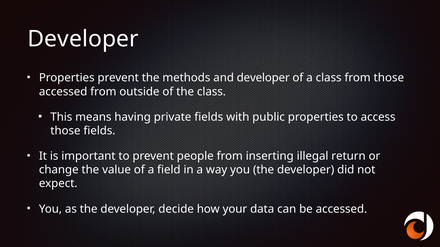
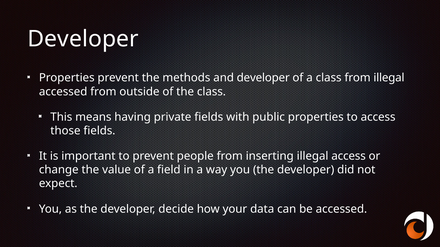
from those: those -> illegal (389, 78)
illegal return: return -> access (349, 156)
